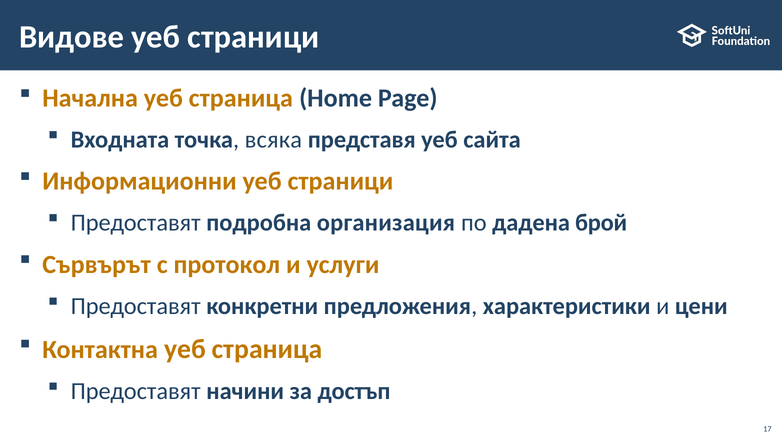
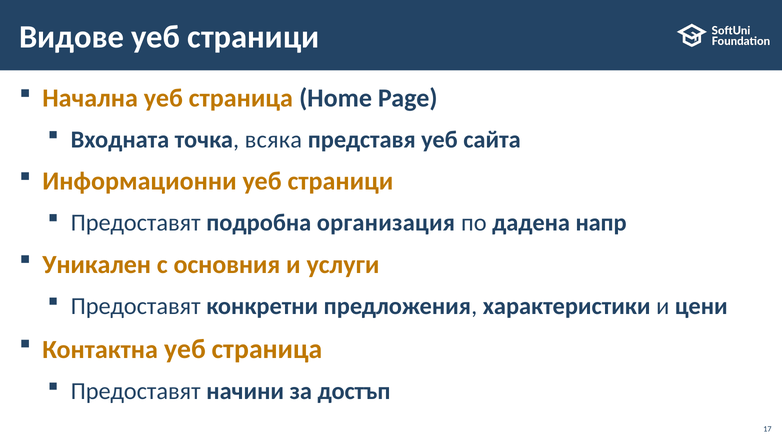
брой: брой -> напр (601, 223)
Сървърът: Сървърът -> Уникален (97, 265)
протокол: протокол -> основния (227, 265)
